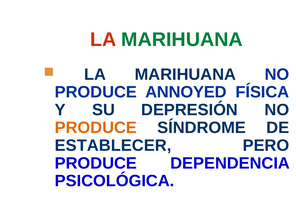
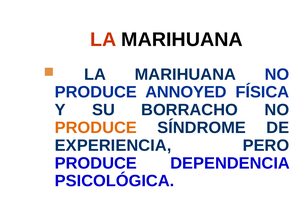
MARIHUANA colour: green -> black (182, 40)
DEPRESIÓN: DEPRESIÓN -> BORRACHO (190, 110)
ESTABLECER: ESTABLECER -> EXPERIENCIA (113, 145)
